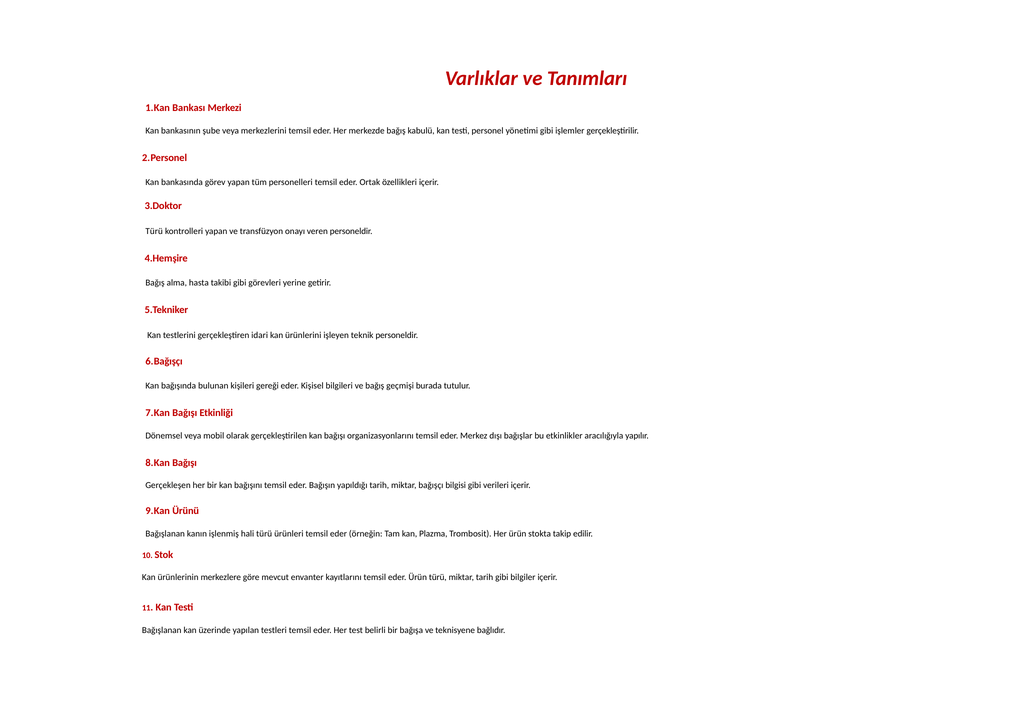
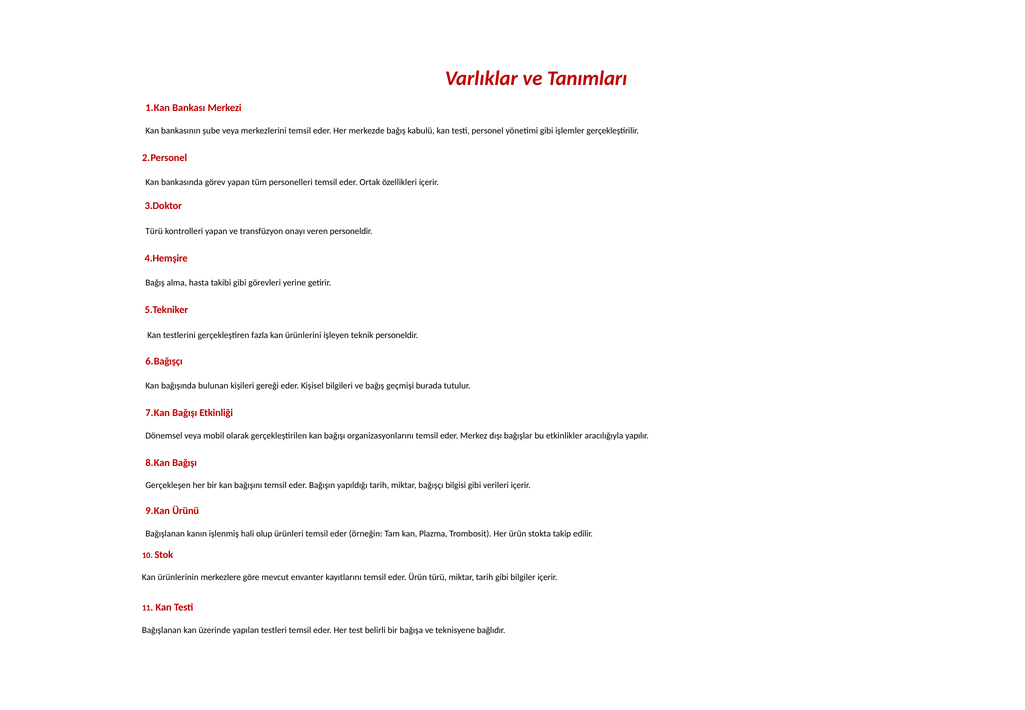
idari: idari -> fazla (260, 335)
hali türü: türü -> olup (264, 533)
